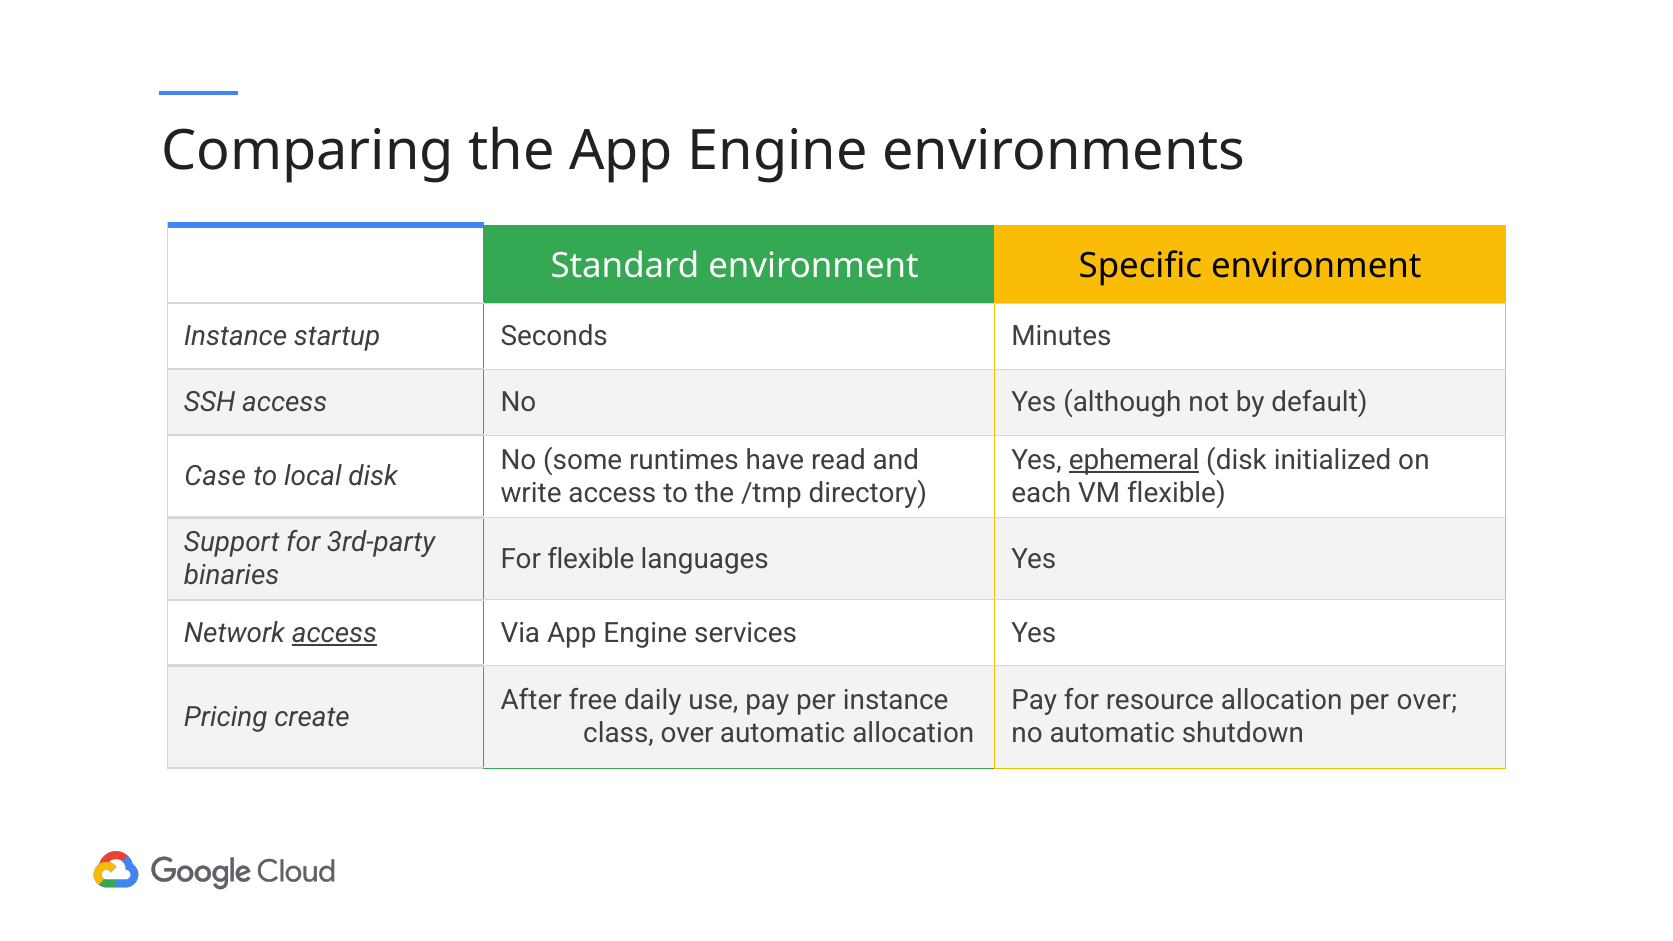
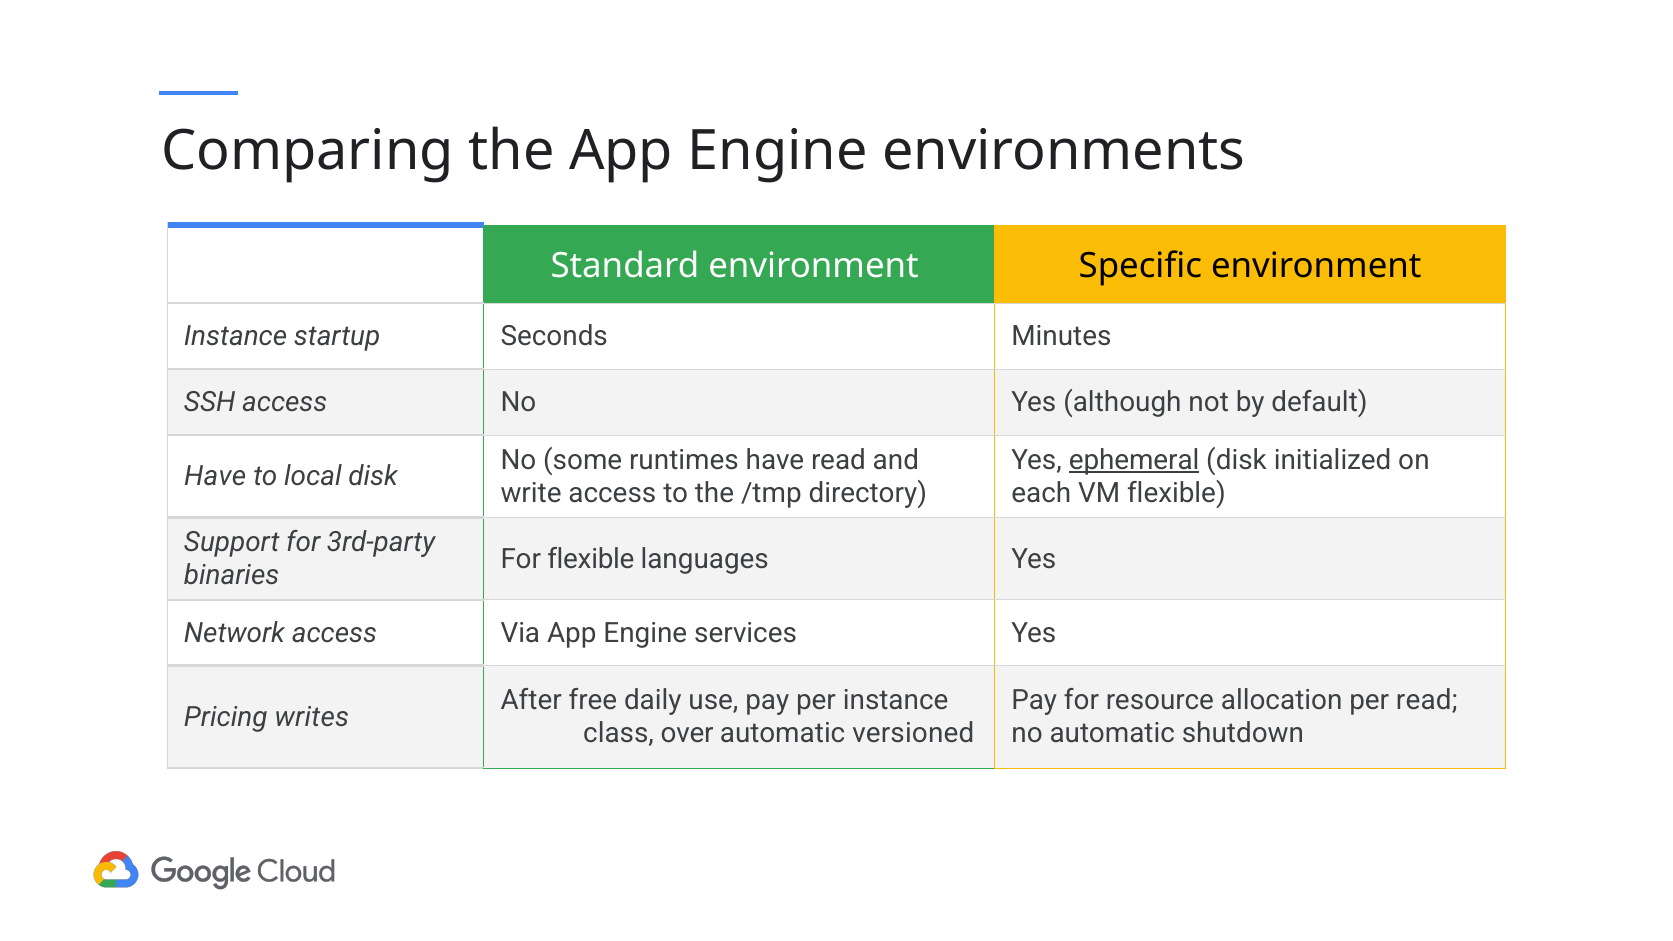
Case: Case -> Have (215, 477)
access underline: present -> none (334, 633)
per over: over -> read (1427, 701)
create: create -> writes (312, 717)
automatic allocation: allocation -> versioned (913, 734)
